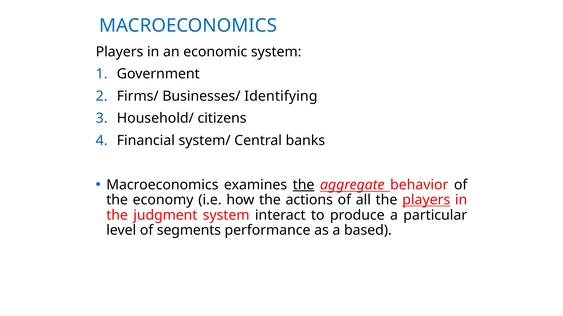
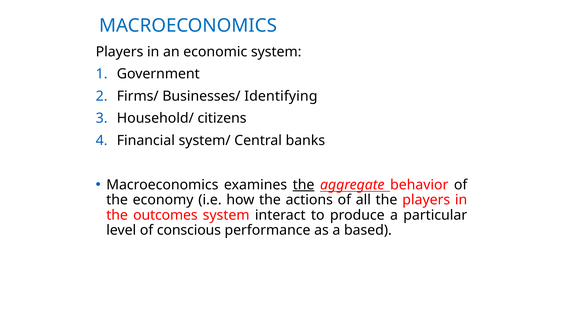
players underline: present -> none (426, 200)
judgment: judgment -> outcomes (165, 216)
segments: segments -> conscious (189, 231)
